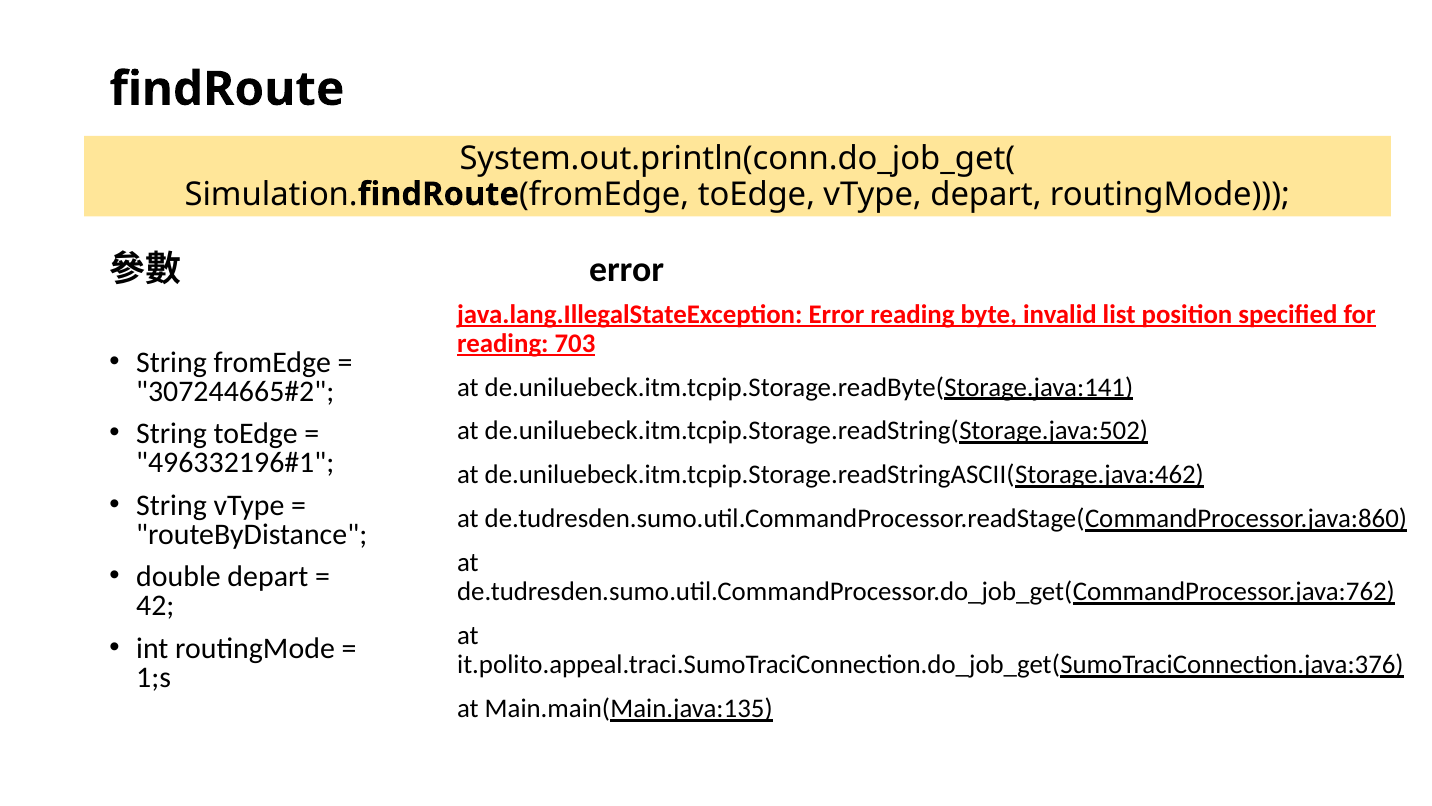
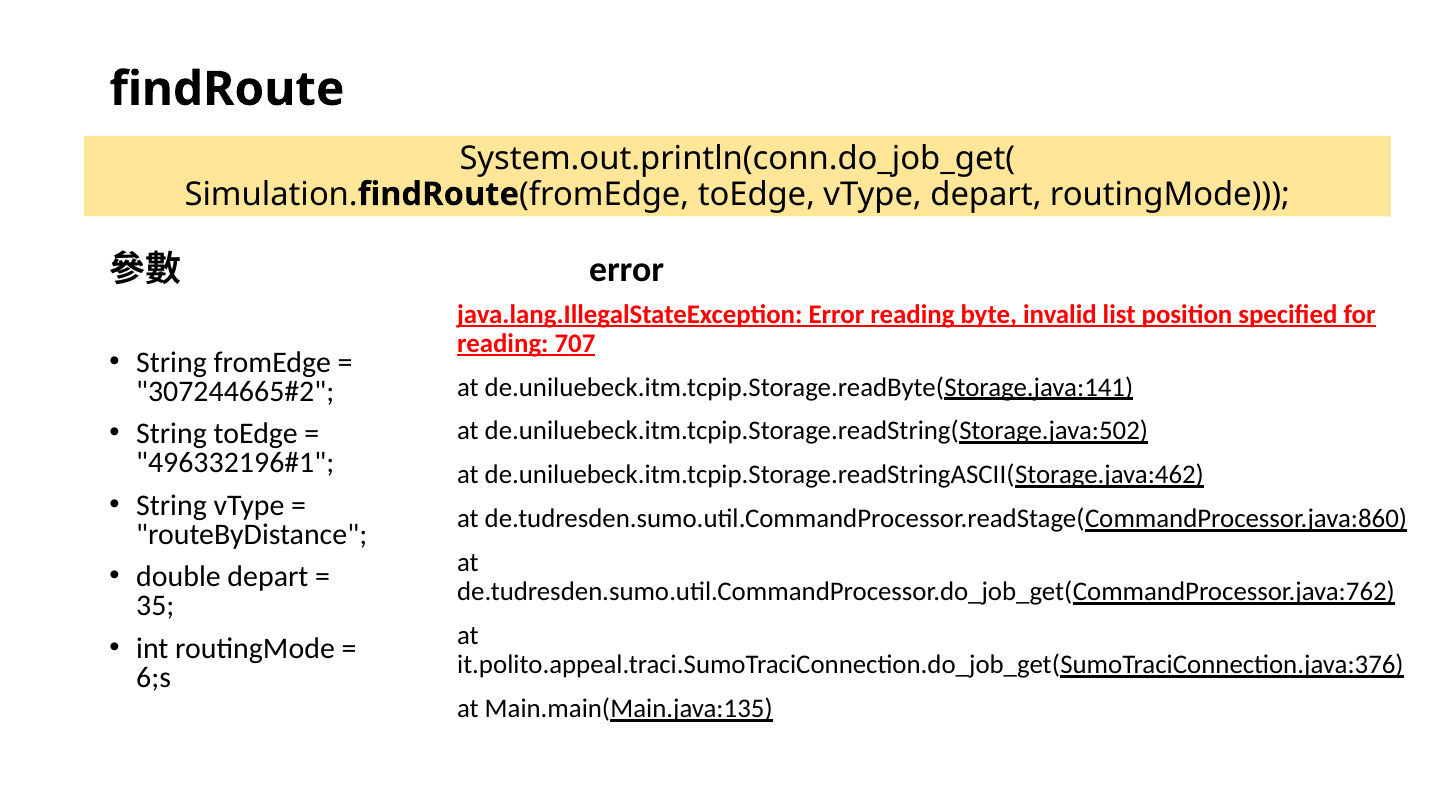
703: 703 -> 707 (575, 343)
42: 42 -> 35 (155, 605)
1;s: 1;s -> 6;s (154, 677)
